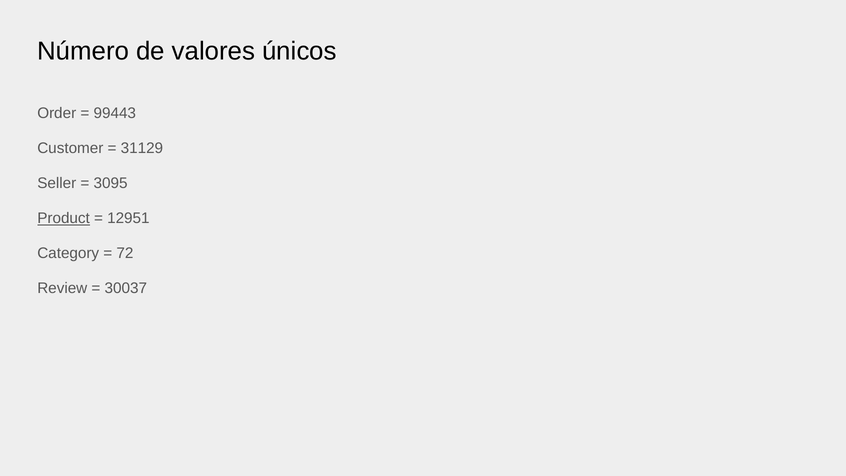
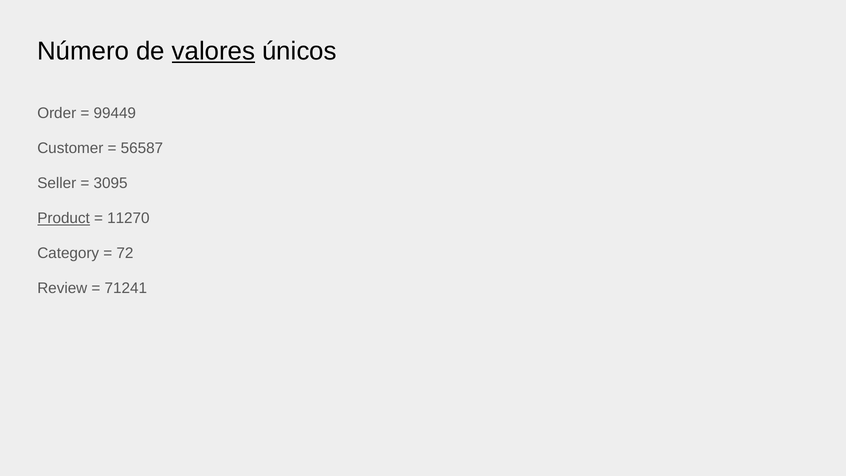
valores underline: none -> present (213, 51)
99443: 99443 -> 99449 (115, 113)
31129: 31129 -> 56587 (142, 148)
12951: 12951 -> 11270 (128, 218)
30037: 30037 -> 71241 (126, 288)
